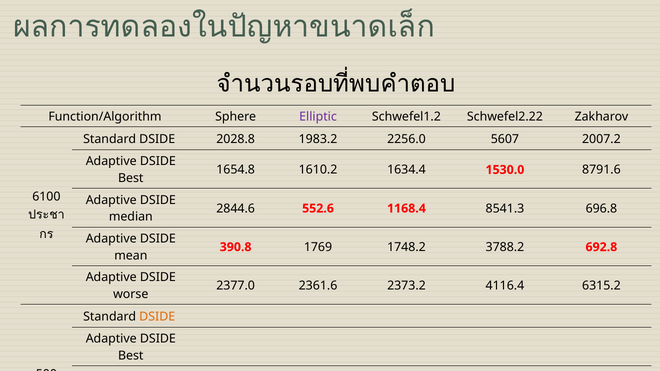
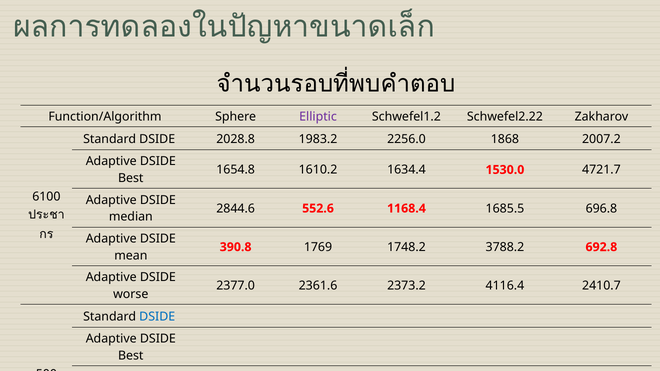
5607: 5607 -> 1868 (505, 139)
8791.6: 8791.6 -> 4721.7 (601, 170)
8541.3: 8541.3 -> 1685.5 (505, 209)
6315.2: 6315.2 -> 2410.7 (601, 286)
DSIDE colour: orange -> blue (157, 317)
